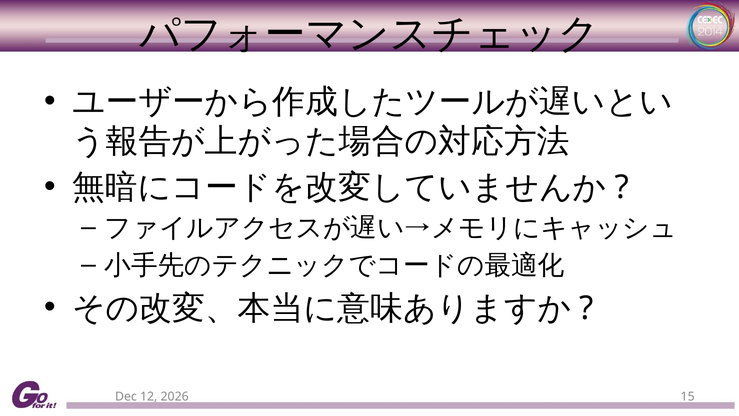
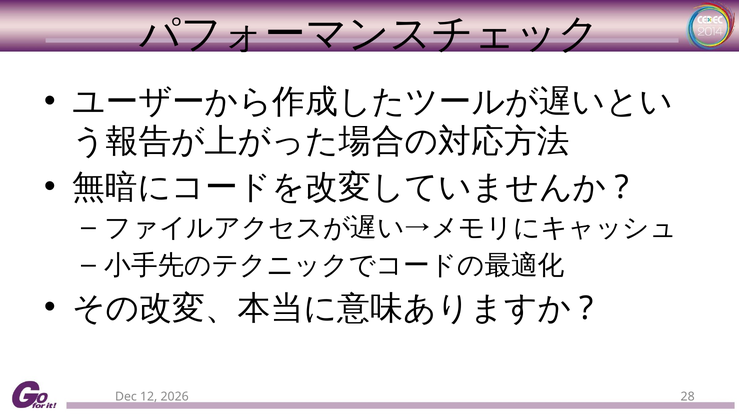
15: 15 -> 28 (688, 396)
